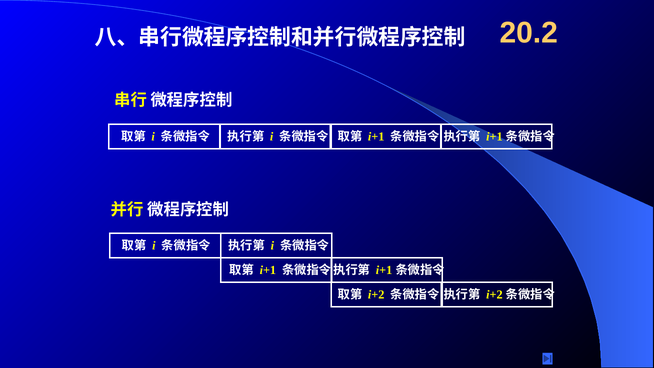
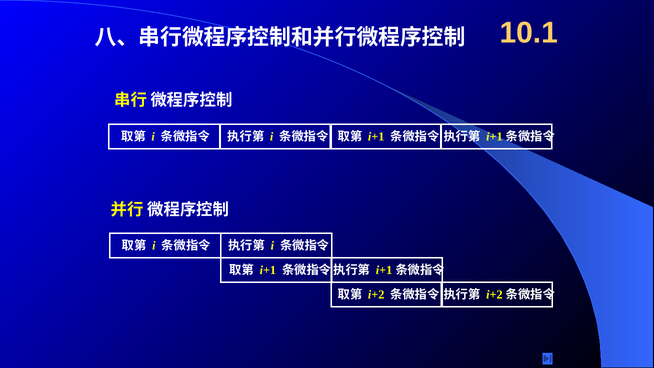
20.2: 20.2 -> 10.1 (529, 33)
